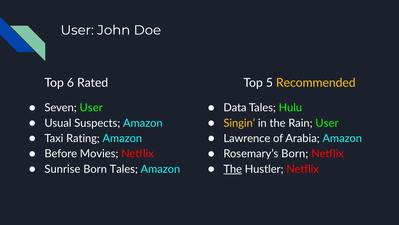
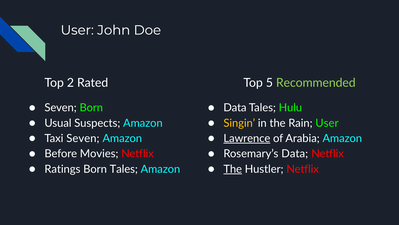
6: 6 -> 2 (70, 83)
Recommended colour: yellow -> light green (316, 83)
Seven User: User -> Born (91, 107)
Taxi Rating: Rating -> Seven (83, 138)
Lawrence underline: none -> present (247, 138)
Rosemary’s Born: Born -> Data (295, 153)
Sunrise: Sunrise -> Ratings (62, 169)
